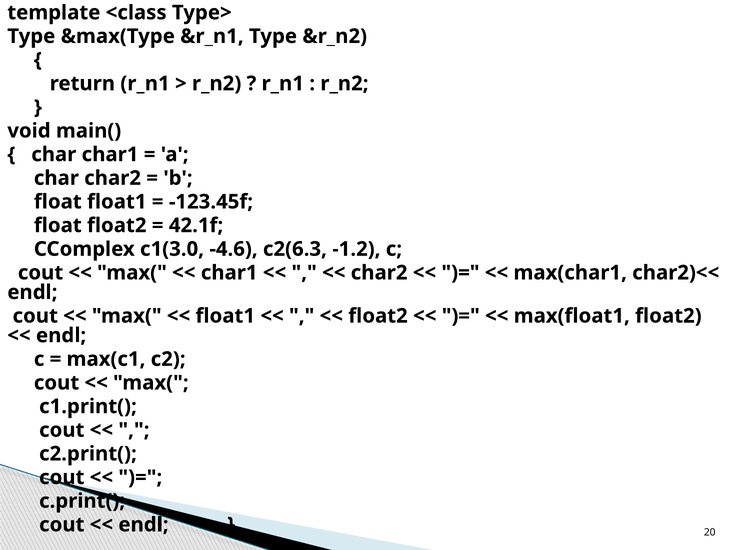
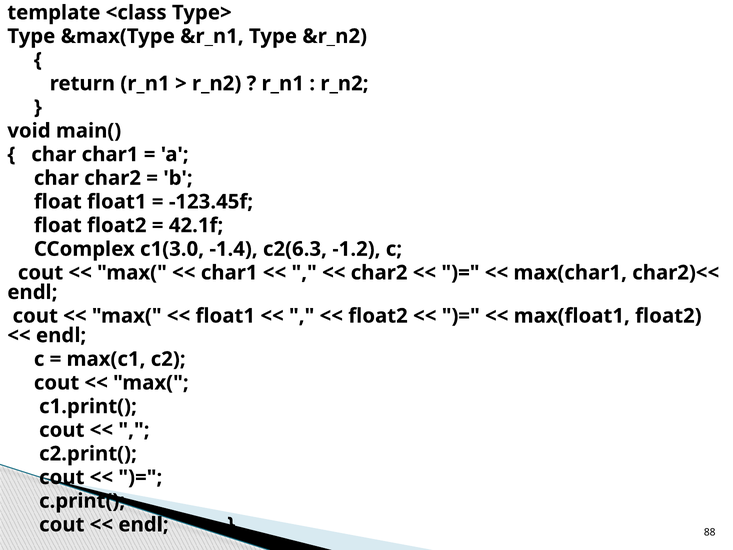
-4.6: -4.6 -> -1.4 (233, 249)
20: 20 -> 88 (710, 532)
